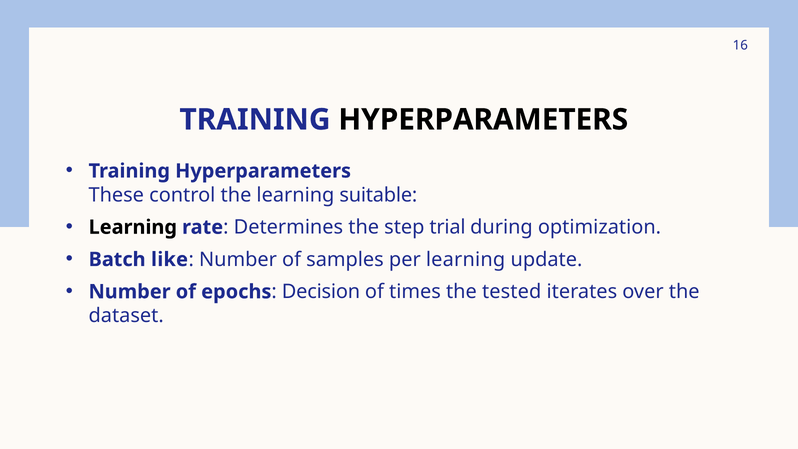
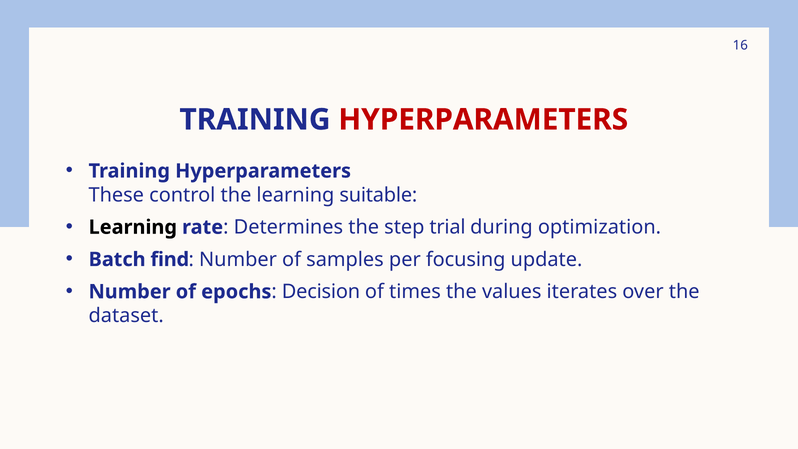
HYPERPARAMETERS colour: black -> red (483, 120)
like: like -> find (170, 259)
per learning: learning -> focusing (466, 259)
tested: tested -> values (512, 292)
